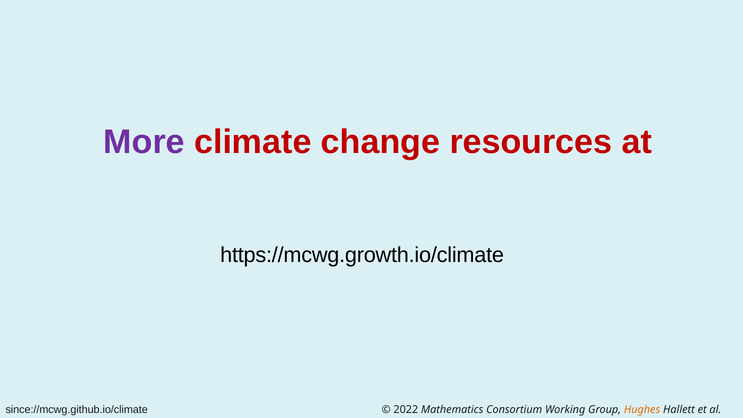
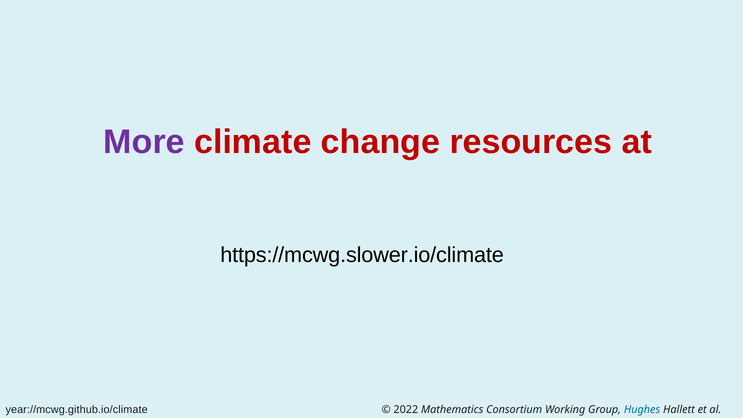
https://mcwg.growth.io/climate: https://mcwg.growth.io/climate -> https://mcwg.slower.io/climate (362, 255)
since://mcwg.github.io/climate: since://mcwg.github.io/climate -> year://mcwg.github.io/climate (77, 410)
Hughes colour: orange -> blue (642, 410)
